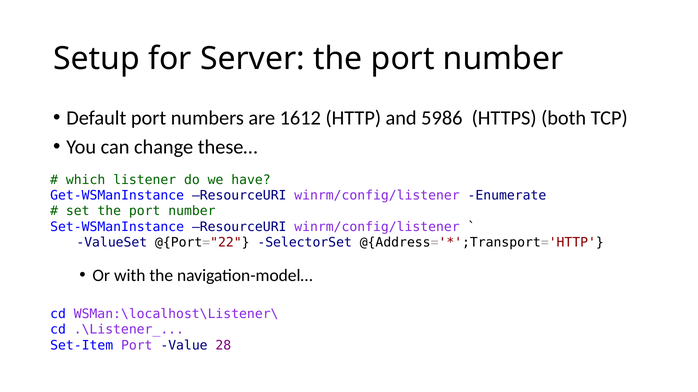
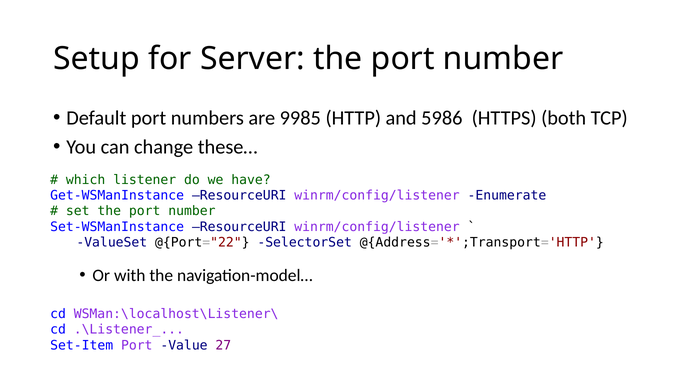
1612: 1612 -> 9985 (300, 118)
28: 28 -> 27 (223, 346)
